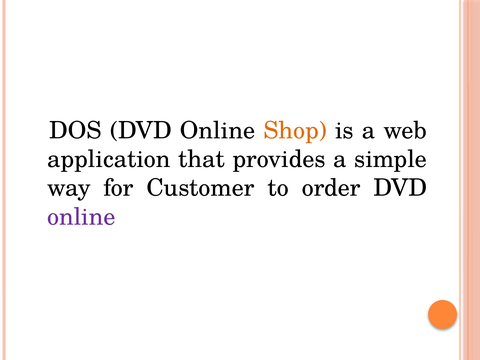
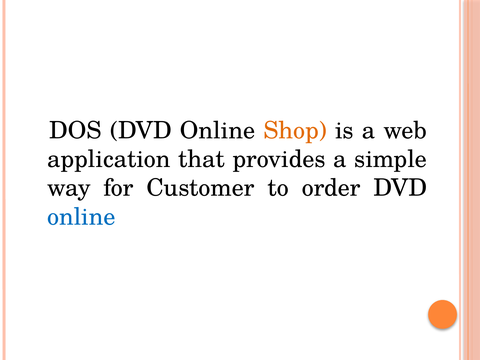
online colour: purple -> blue (81, 217)
